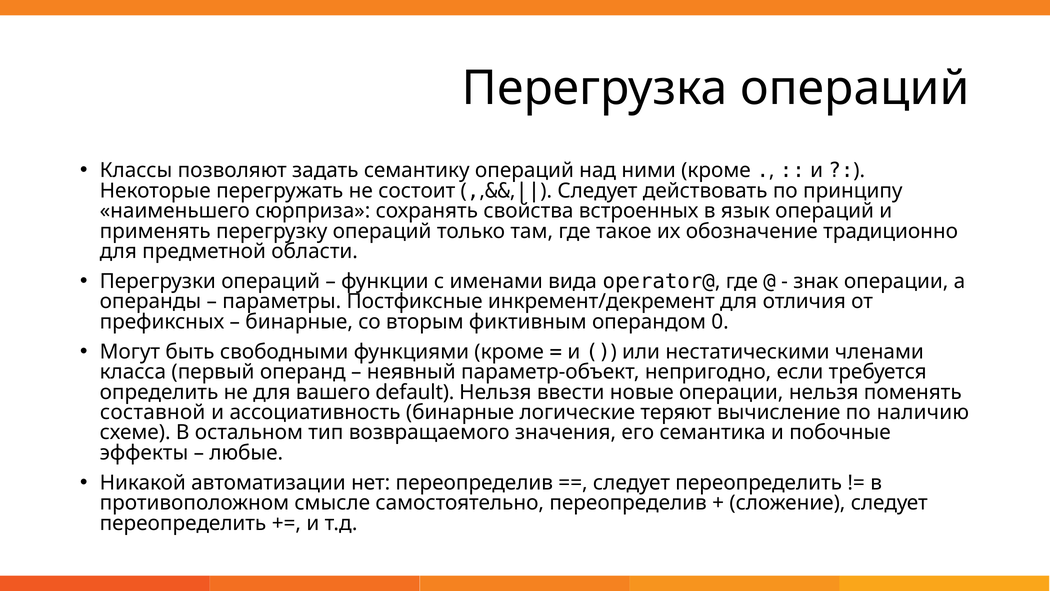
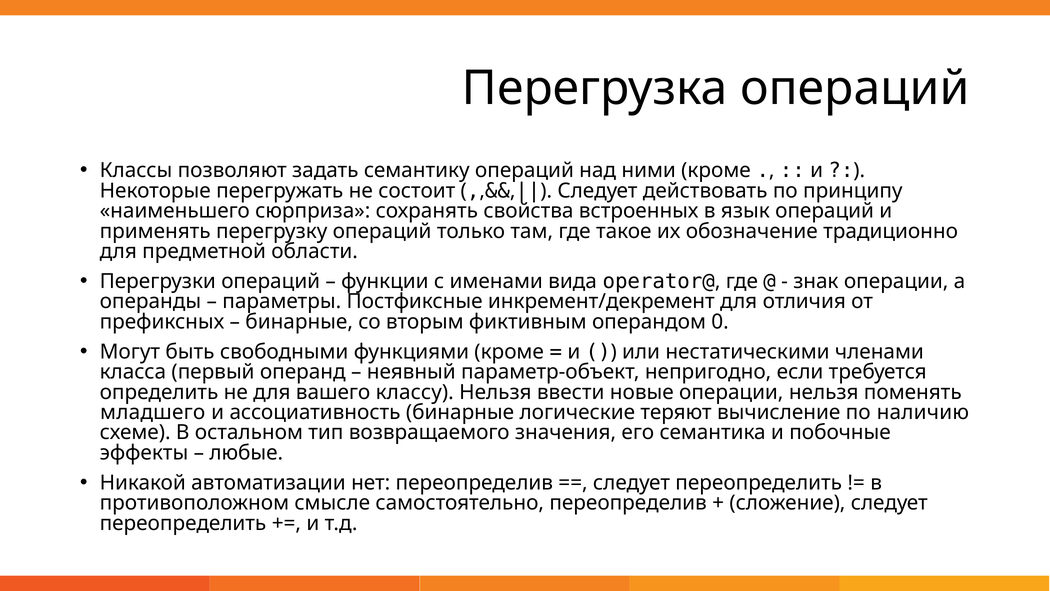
default: default -> классу (415, 392)
составной: составной -> младшего (153, 412)
